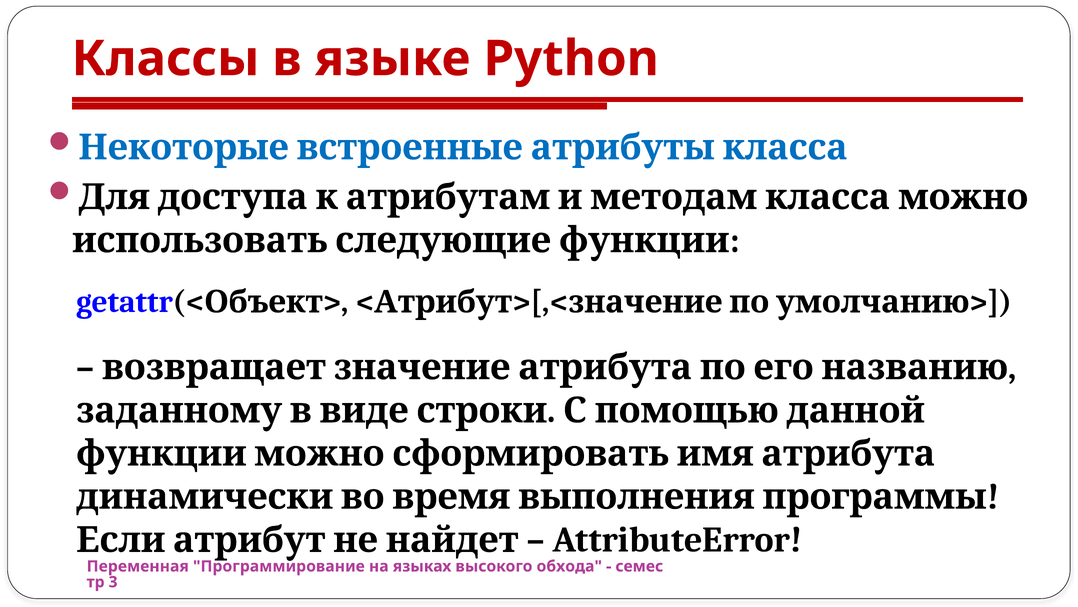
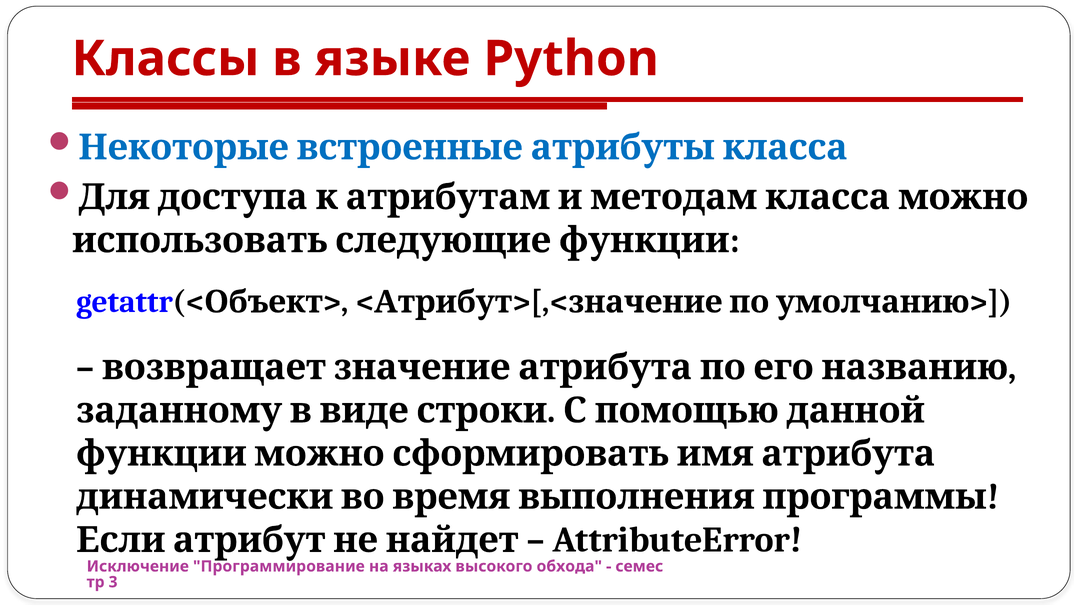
Переменная: Переменная -> Исключение (138, 566)
